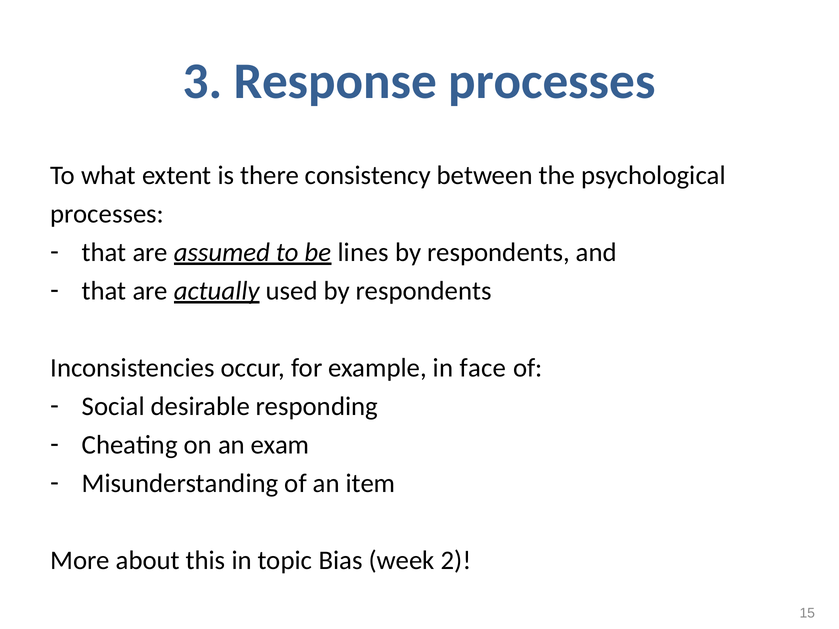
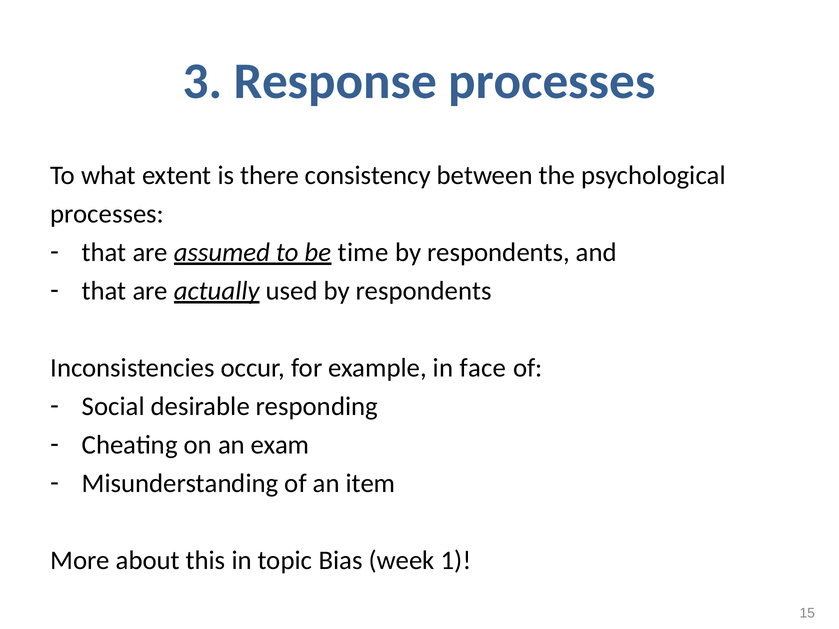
lines: lines -> time (363, 252)
2: 2 -> 1 (456, 561)
